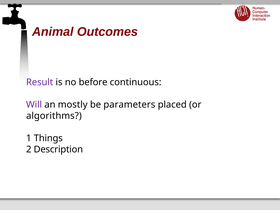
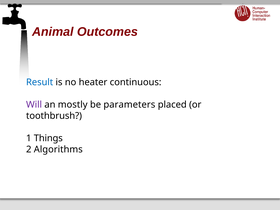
Result colour: purple -> blue (40, 82)
before: before -> heater (93, 82)
algorithms: algorithms -> toothbrush (54, 116)
Description: Description -> Algorithms (58, 149)
